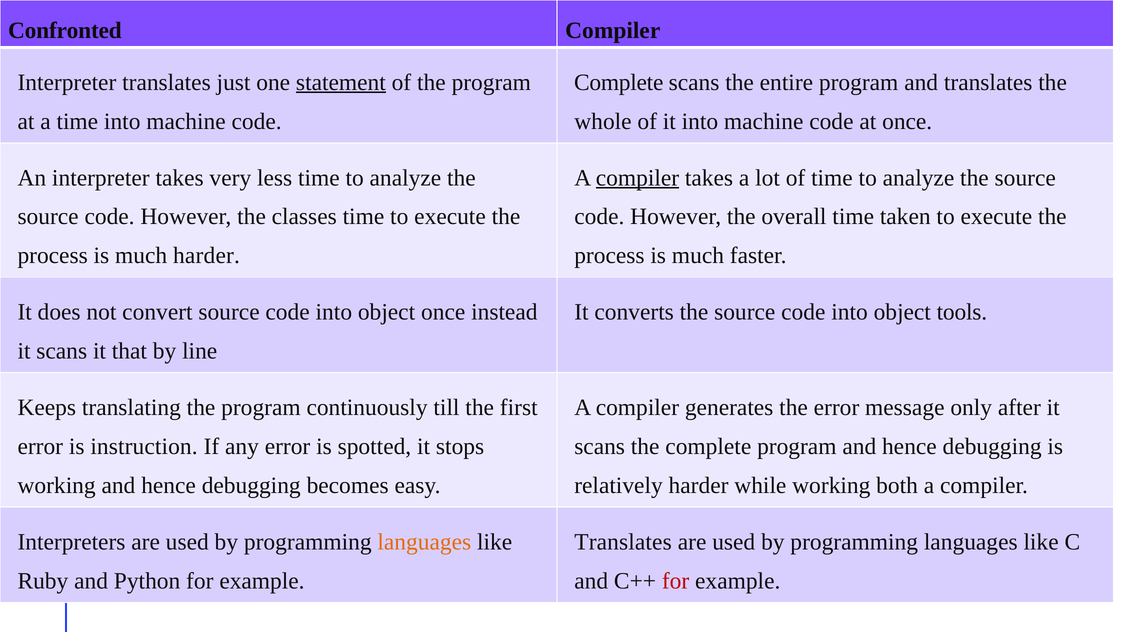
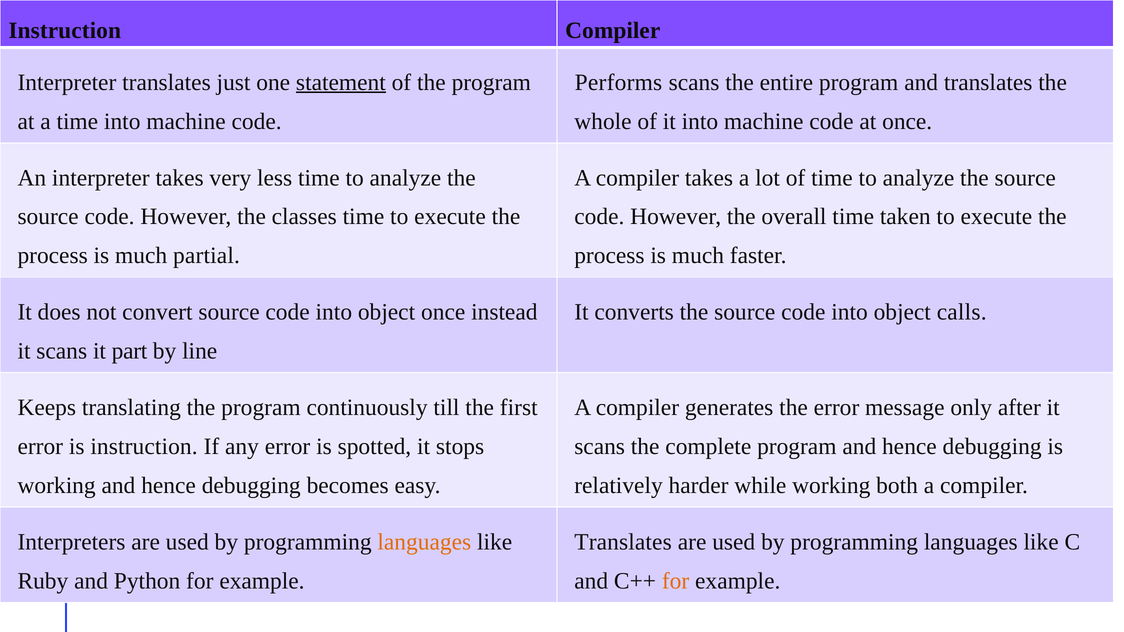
Confronted: Confronted -> Instruction (65, 30)
Complete: Complete -> Performs (618, 82)
compiler underline: present -> none (637, 178)
much harder: harder -> partial (207, 256)
tools: tools -> calls (962, 312)
that: that -> part (130, 351)
for colour: red -> orange (676, 581)
